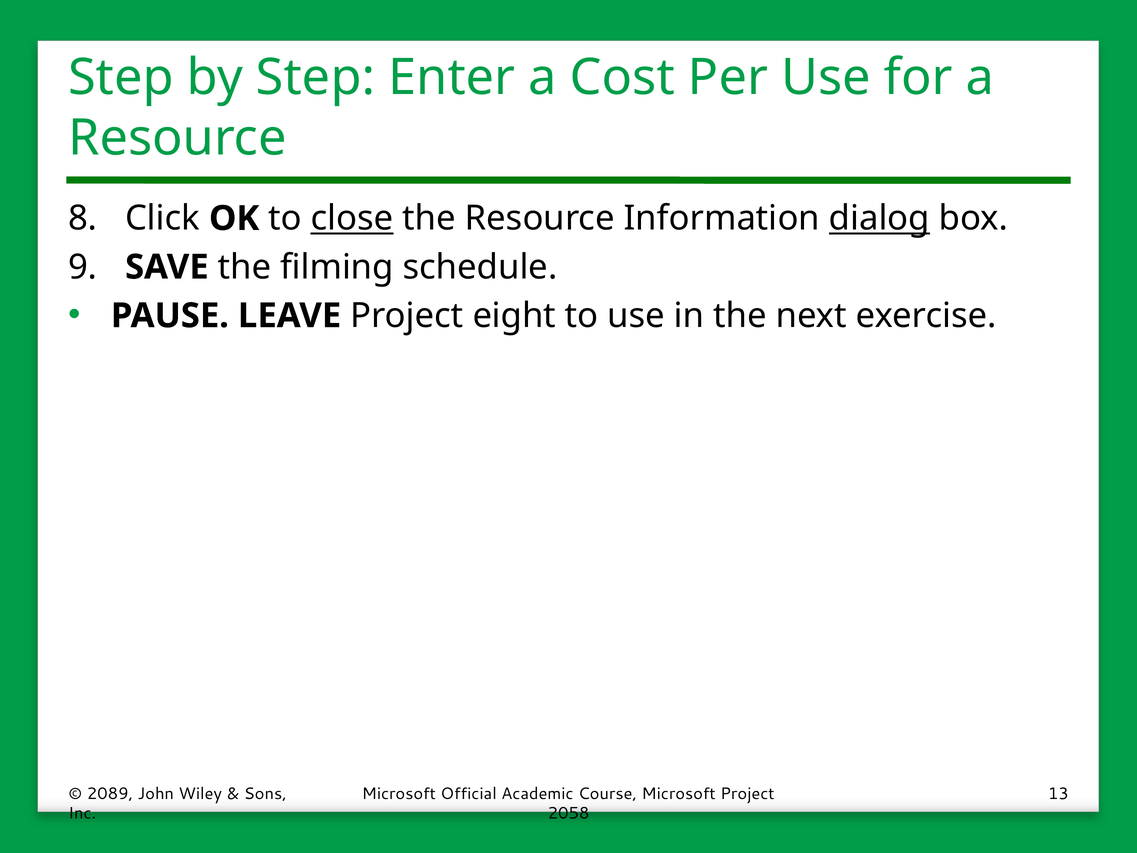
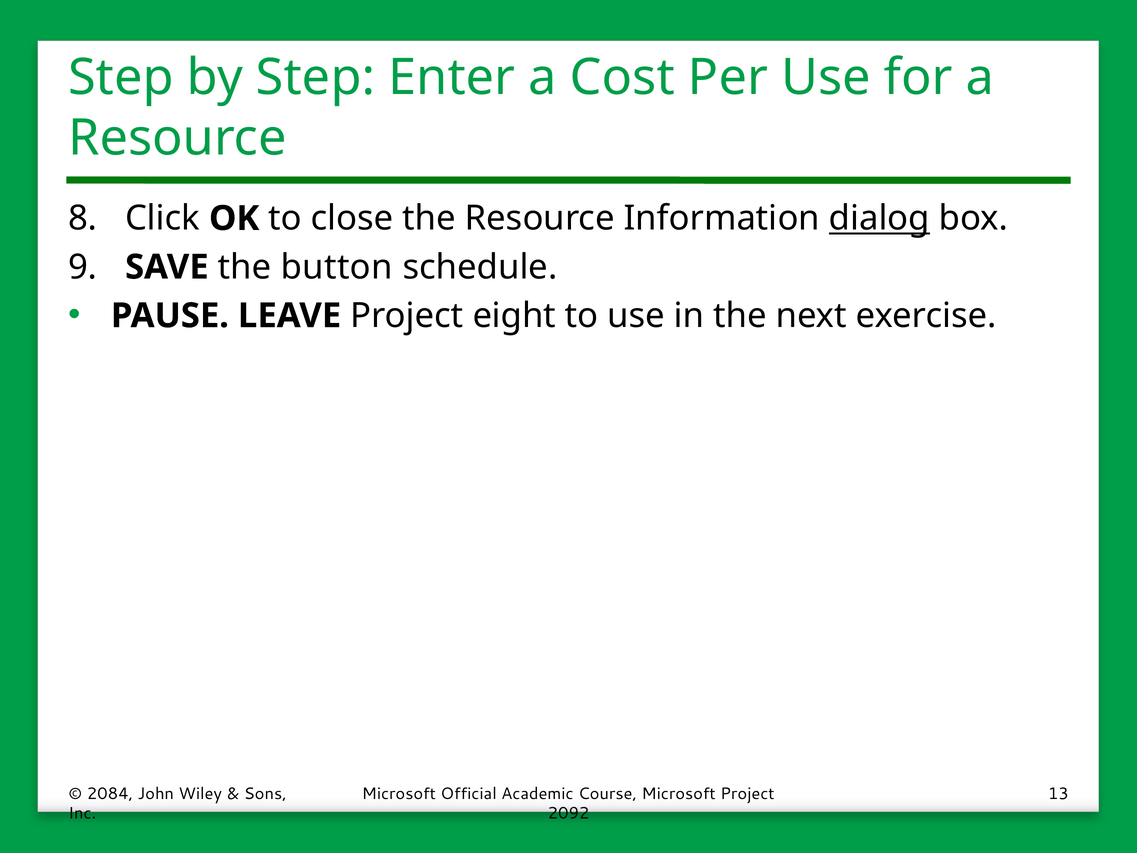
close underline: present -> none (352, 218)
filming: filming -> button (337, 267)
2089: 2089 -> 2084 (110, 793)
2058: 2058 -> 2092 (569, 813)
